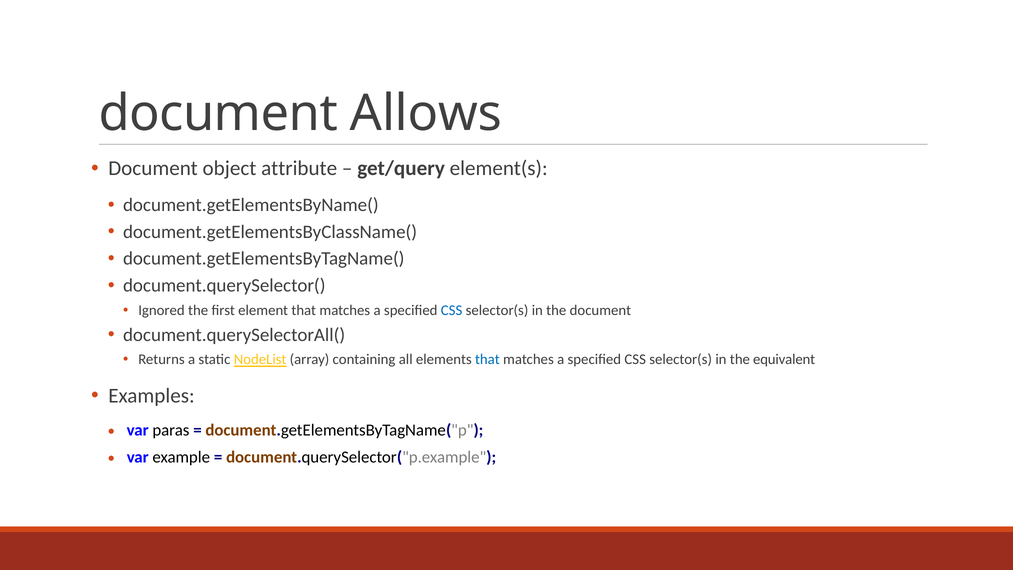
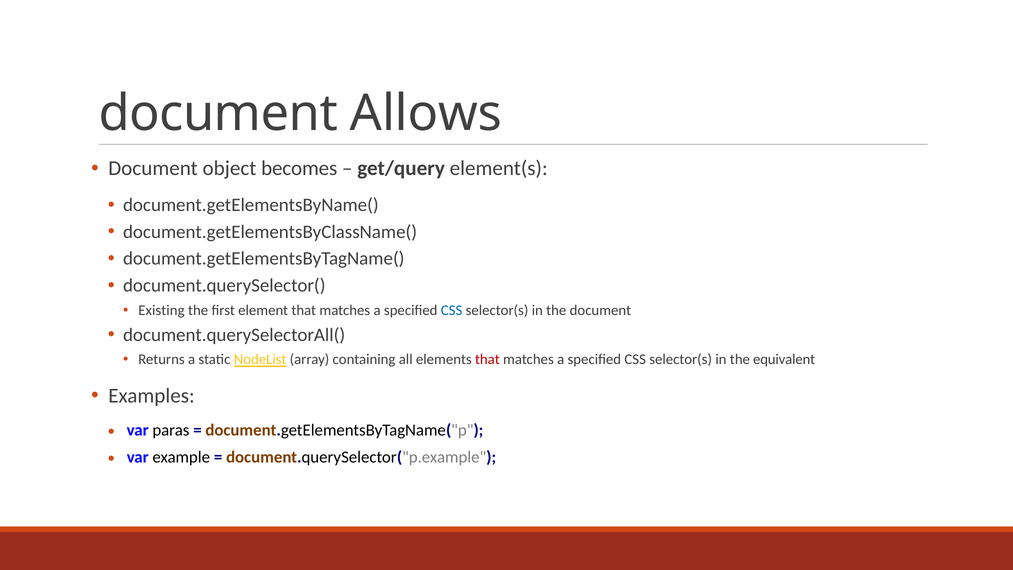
attribute: attribute -> becomes (299, 168)
Ignored: Ignored -> Existing (161, 310)
that colour: blue -> red (487, 359)
